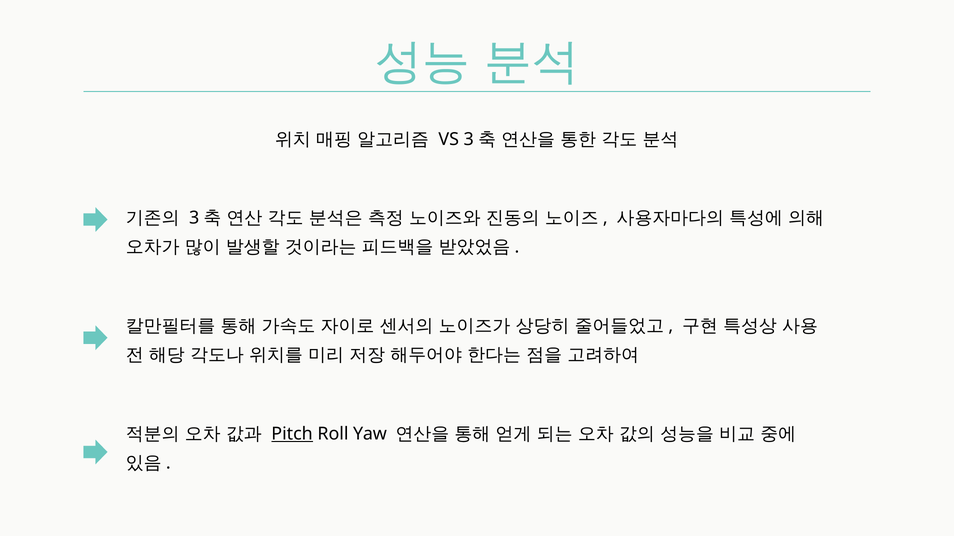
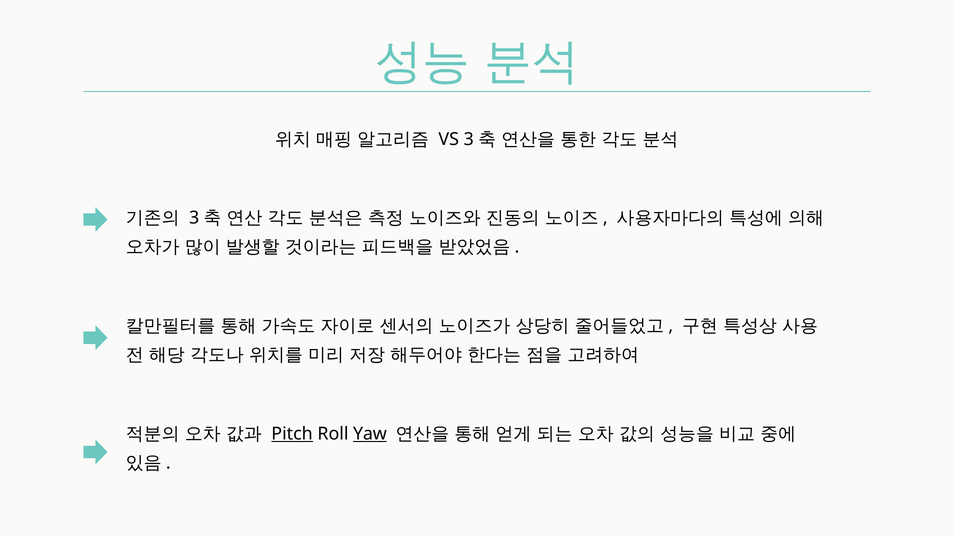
Yaw underline: none -> present (370, 434)
